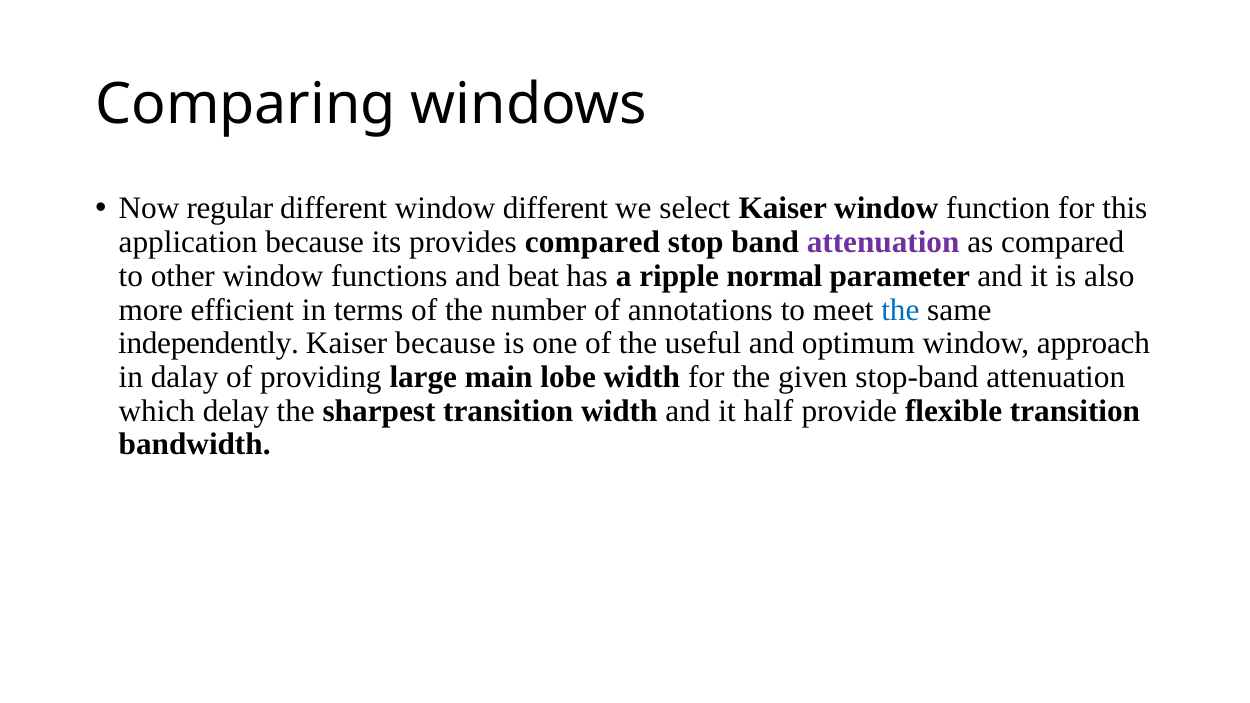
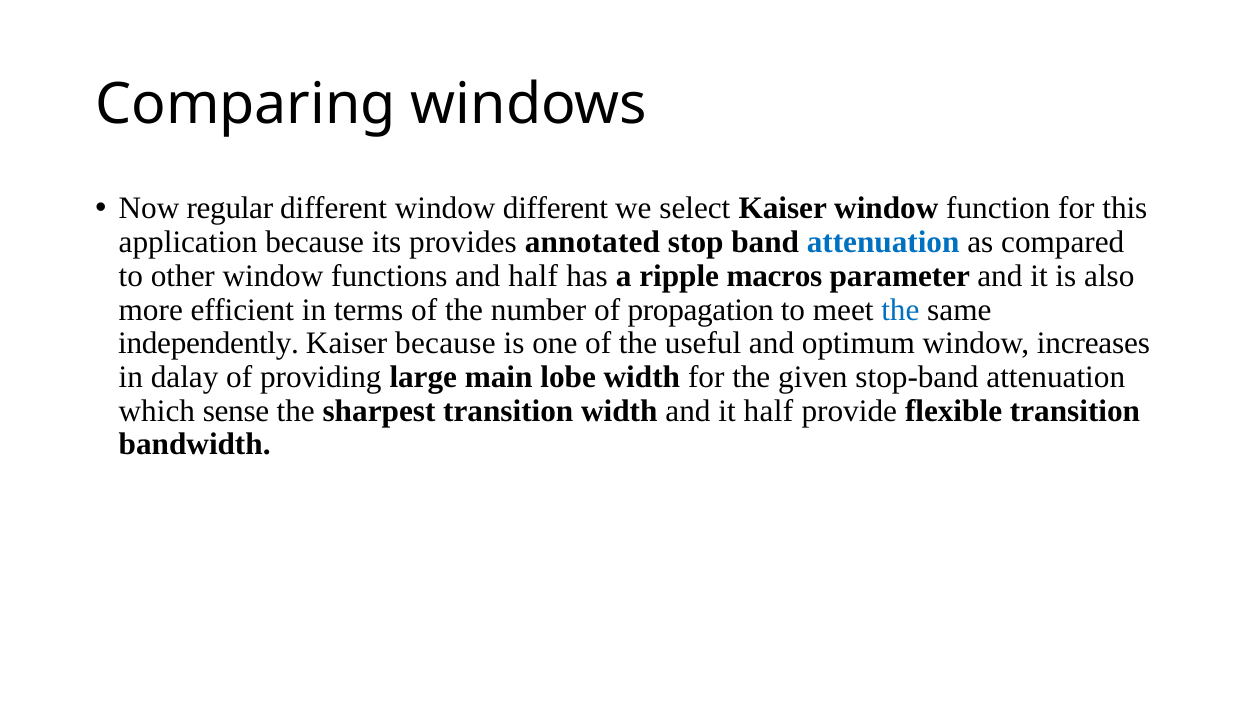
provides compared: compared -> annotated (592, 242)
attenuation colour: purple -> blue (883, 242)
and beat: beat -> half (533, 276)
normal: normal -> macros (774, 276)
annotations: annotations -> propagation (701, 310)
approach: approach -> increases (1093, 343)
delay: delay -> sense (236, 411)
